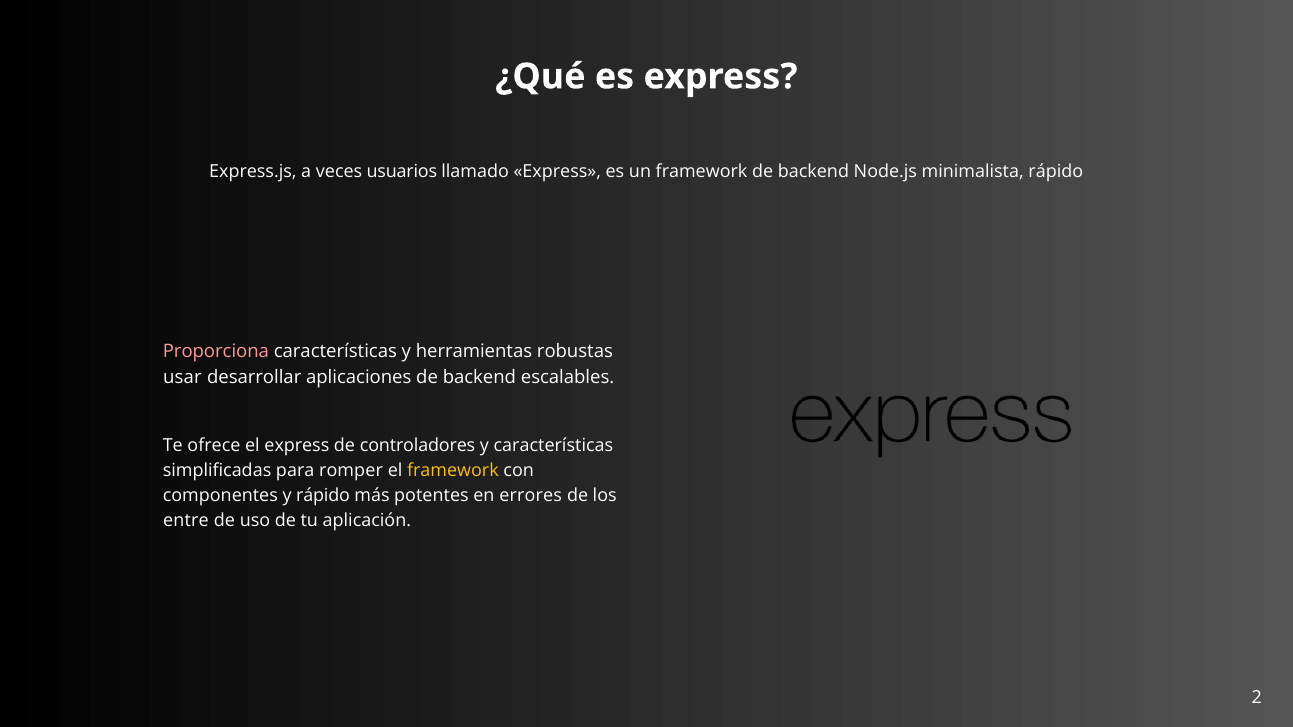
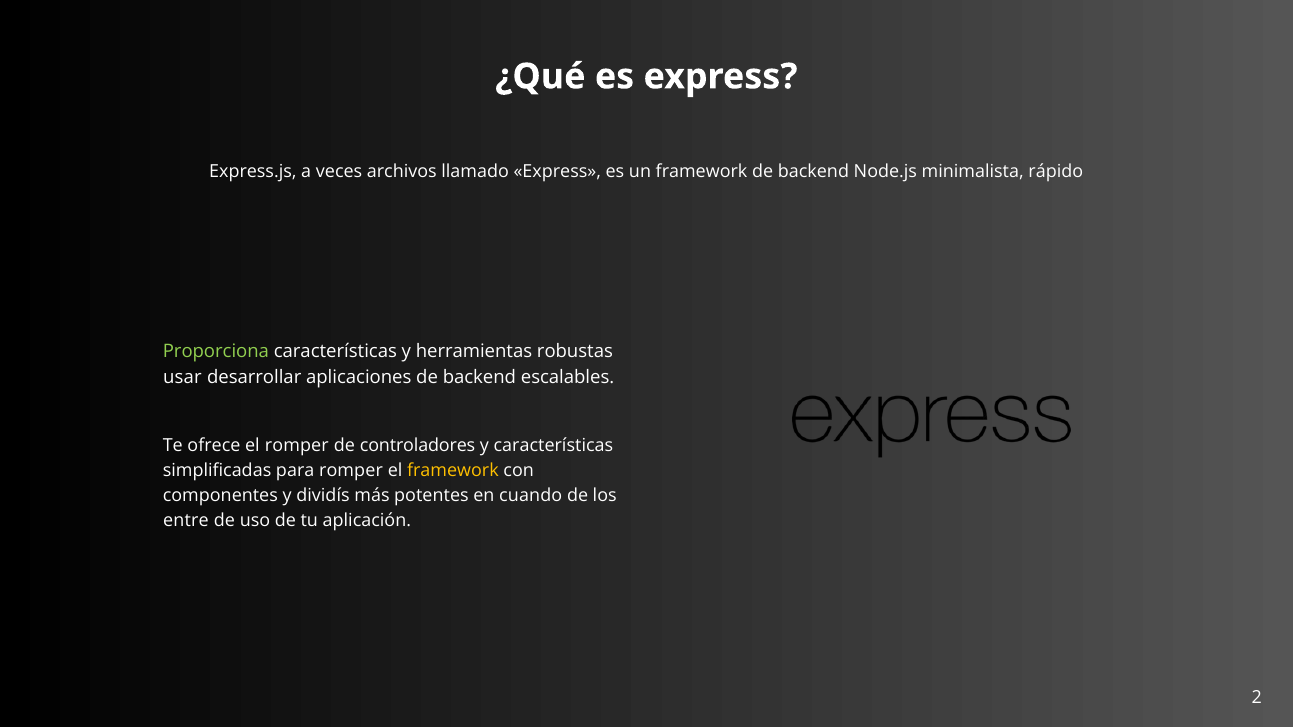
usuarios: usuarios -> archivos (402, 171)
Proporciona colour: pink -> light green (216, 352)
el express: express -> romper (297, 446)
y rápido: rápido -> dividís (323, 496)
errores: errores -> cuando (531, 496)
